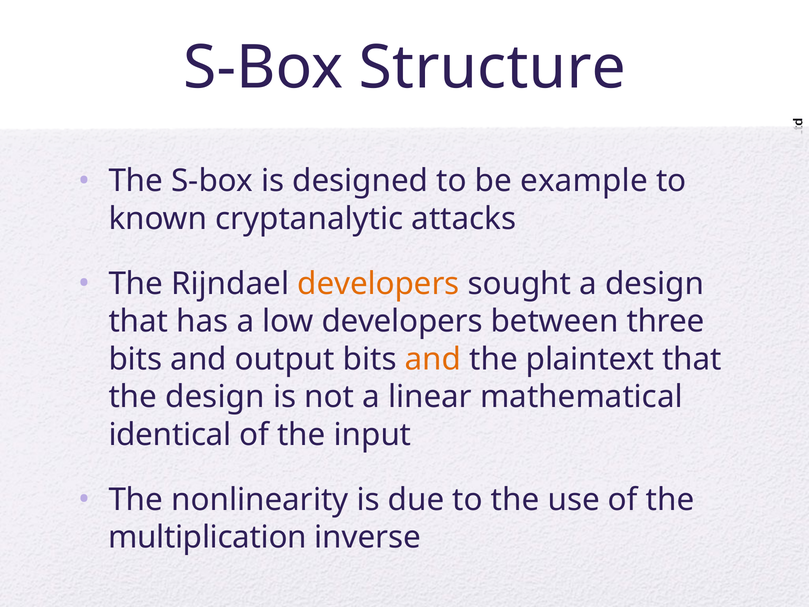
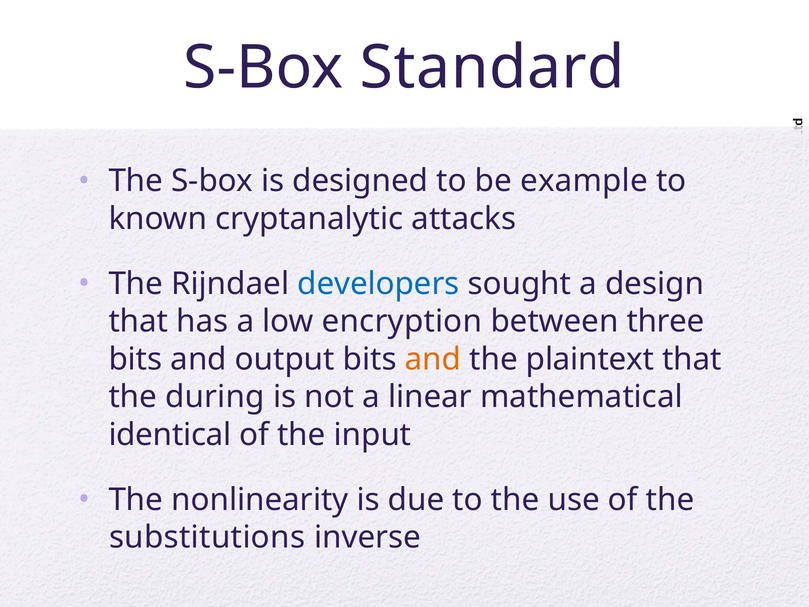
Structure: Structure -> Standard (492, 68)
developers colour: orange -> blue (378, 284)
low developers: developers -> encryption (402, 321)
the design: design -> during (215, 397)
multiplication: multiplication -> substitutions (207, 537)
